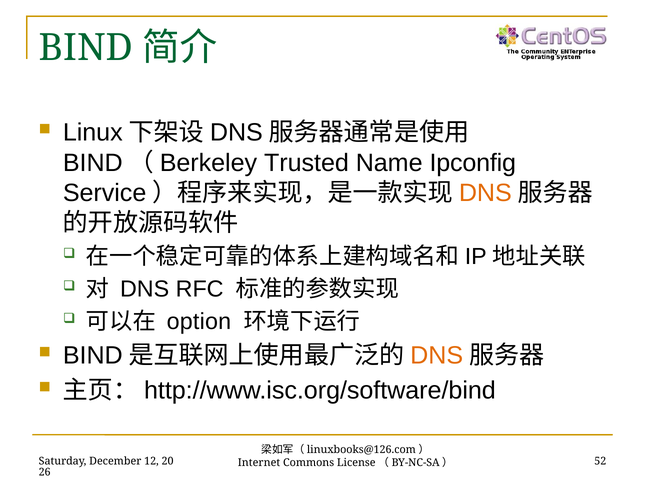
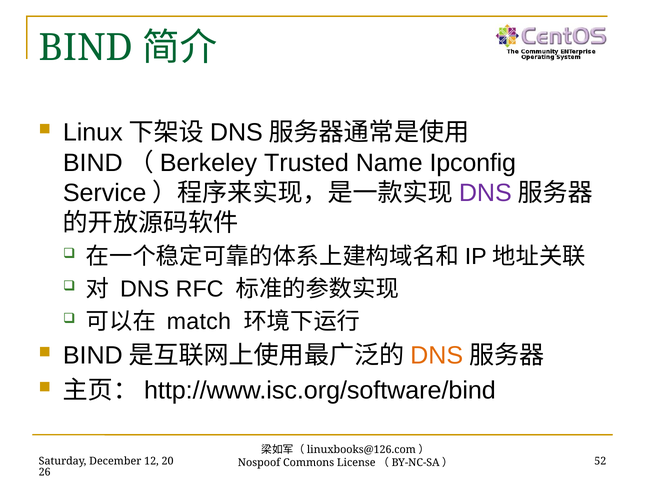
DNS colour: orange -> purple (485, 193)
option: option -> match (199, 322)
Internet: Internet -> Nospoof (259, 463)
